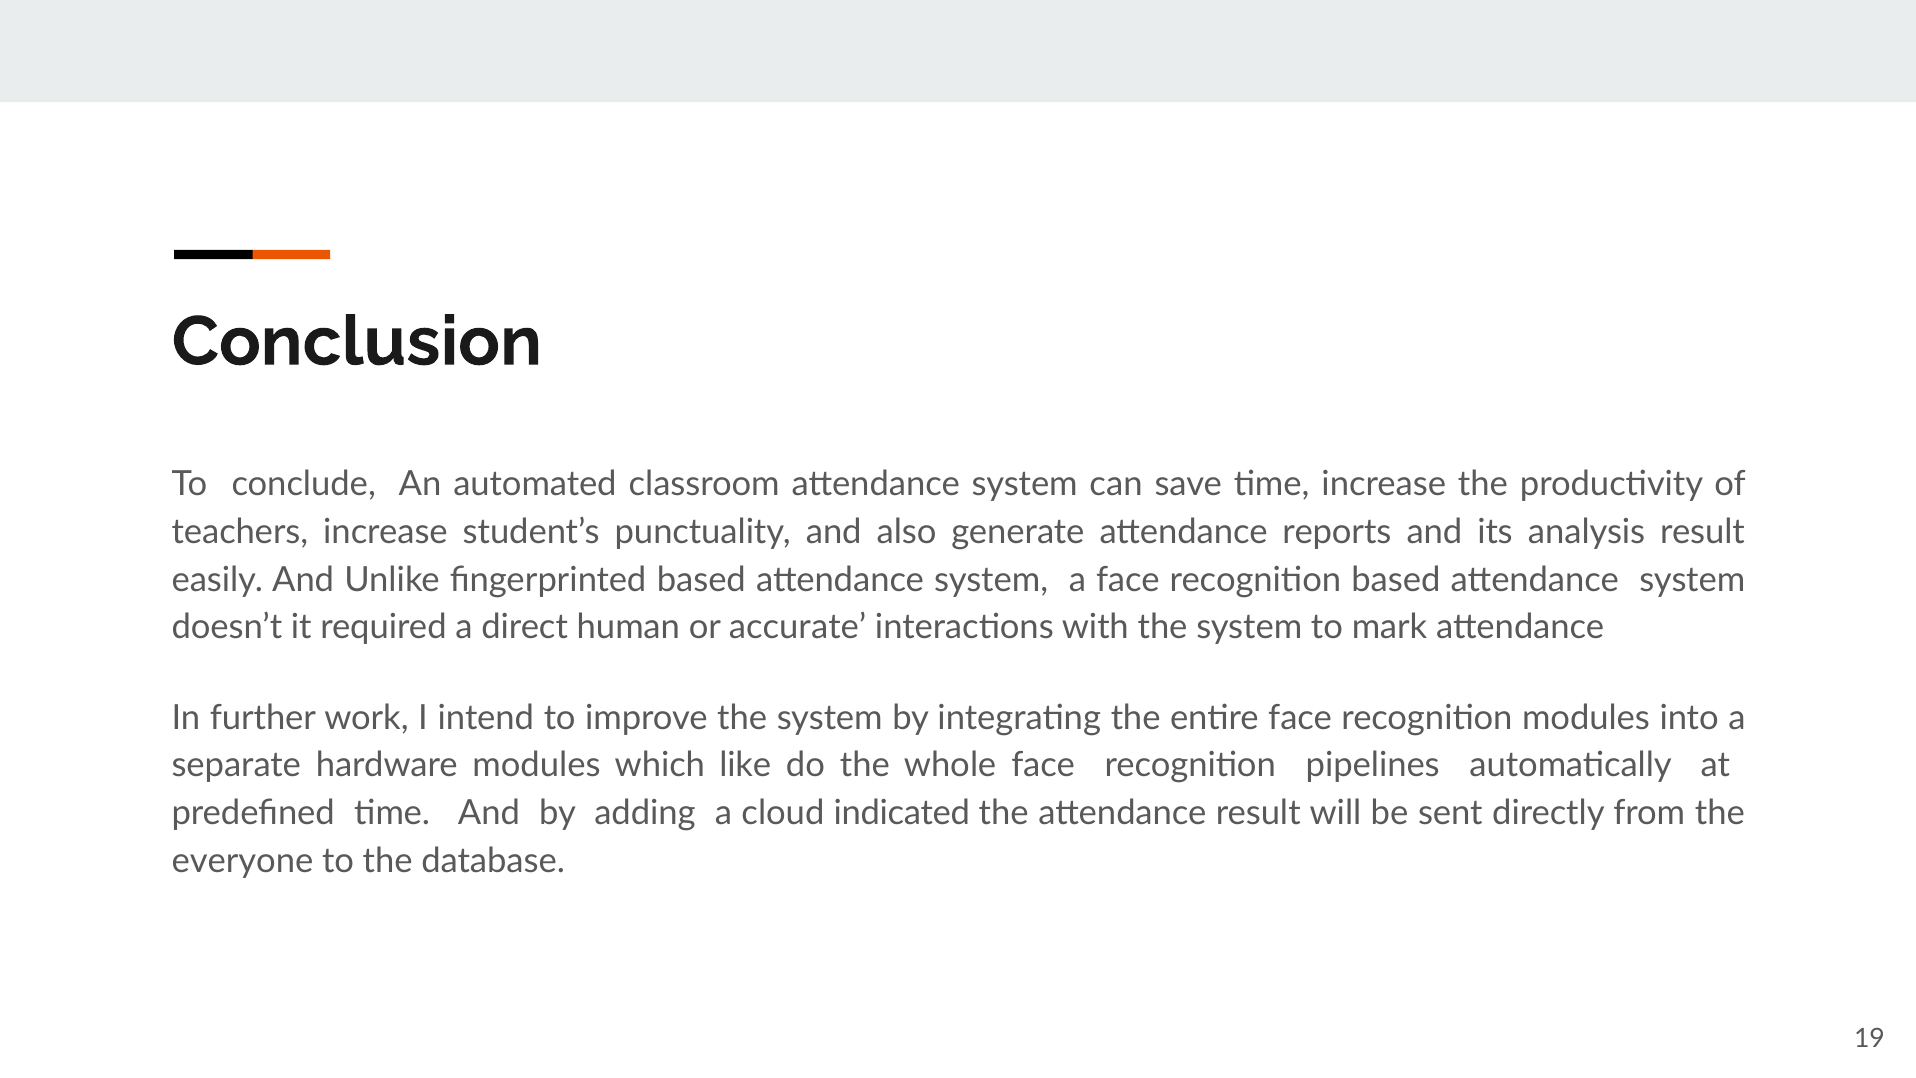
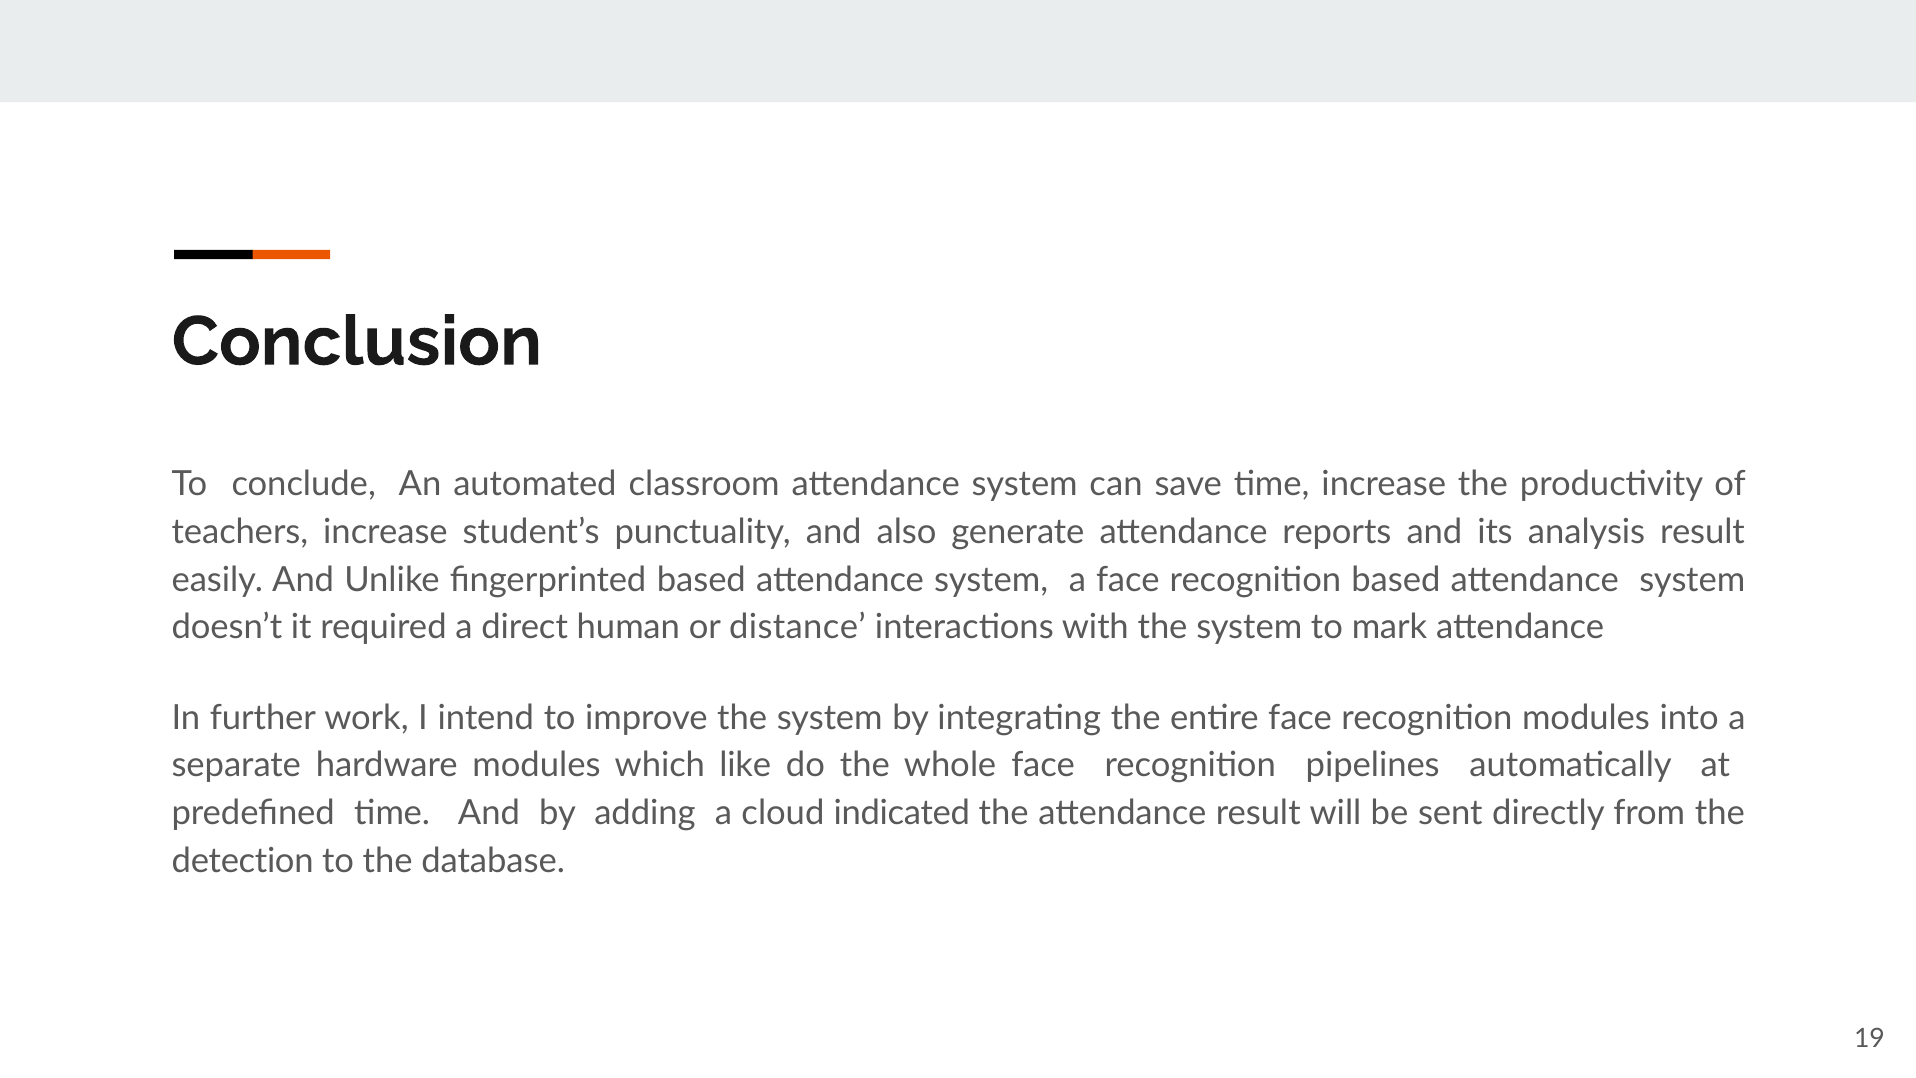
accurate: accurate -> distance (797, 627)
everyone: everyone -> detection (243, 861)
